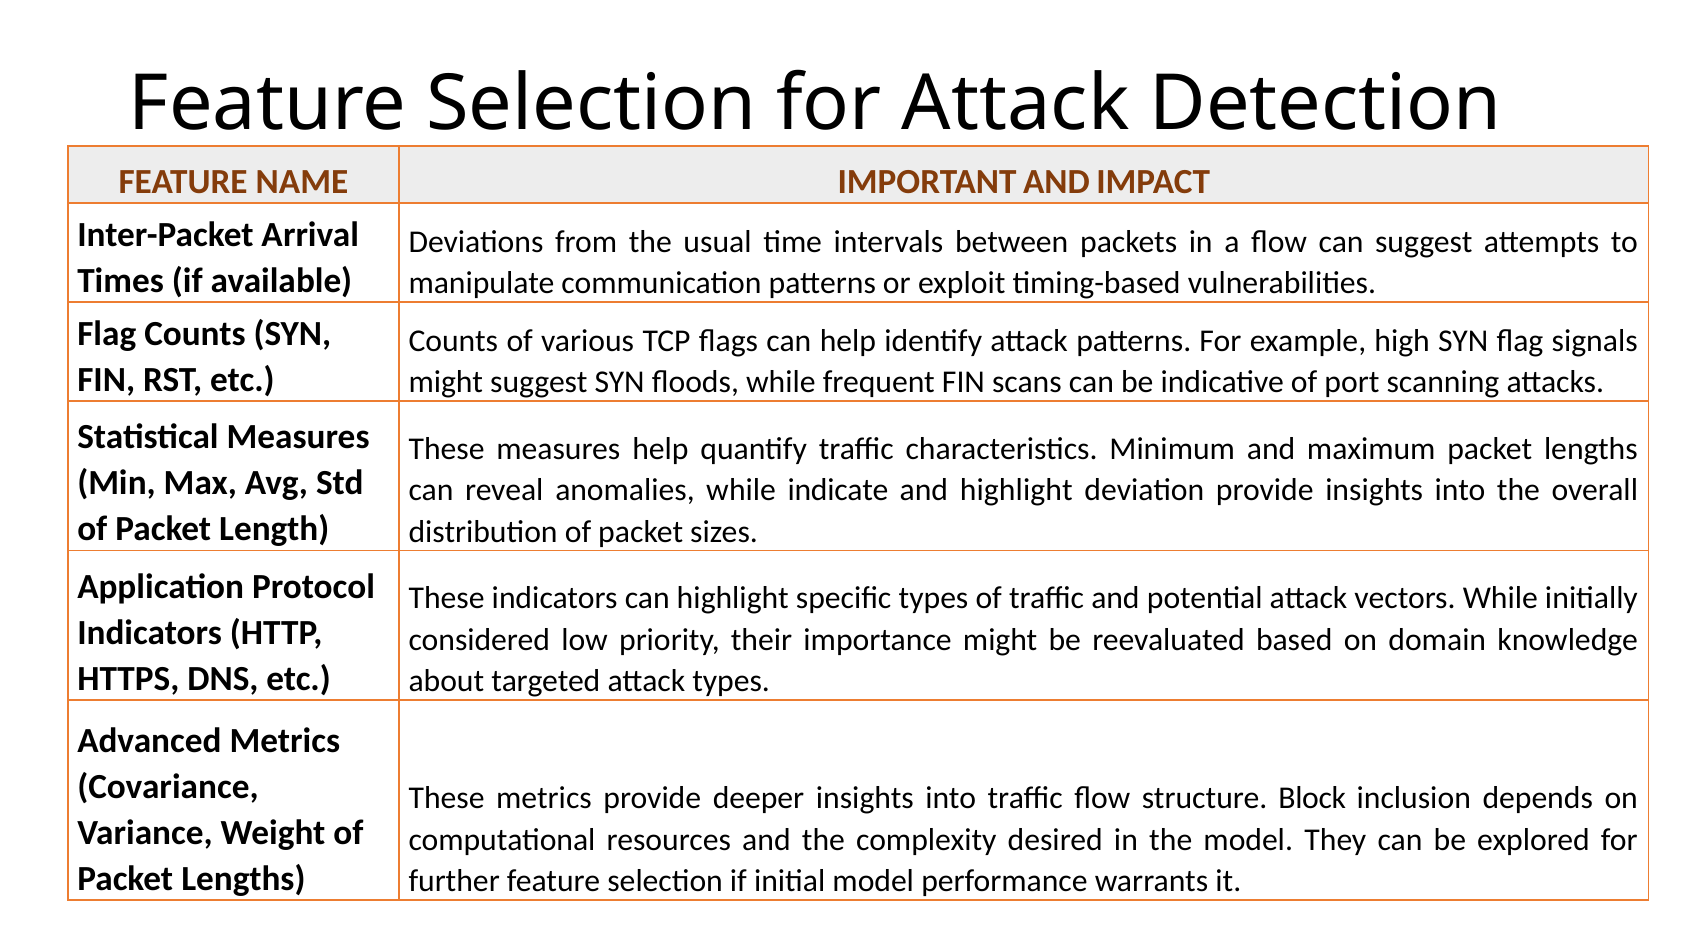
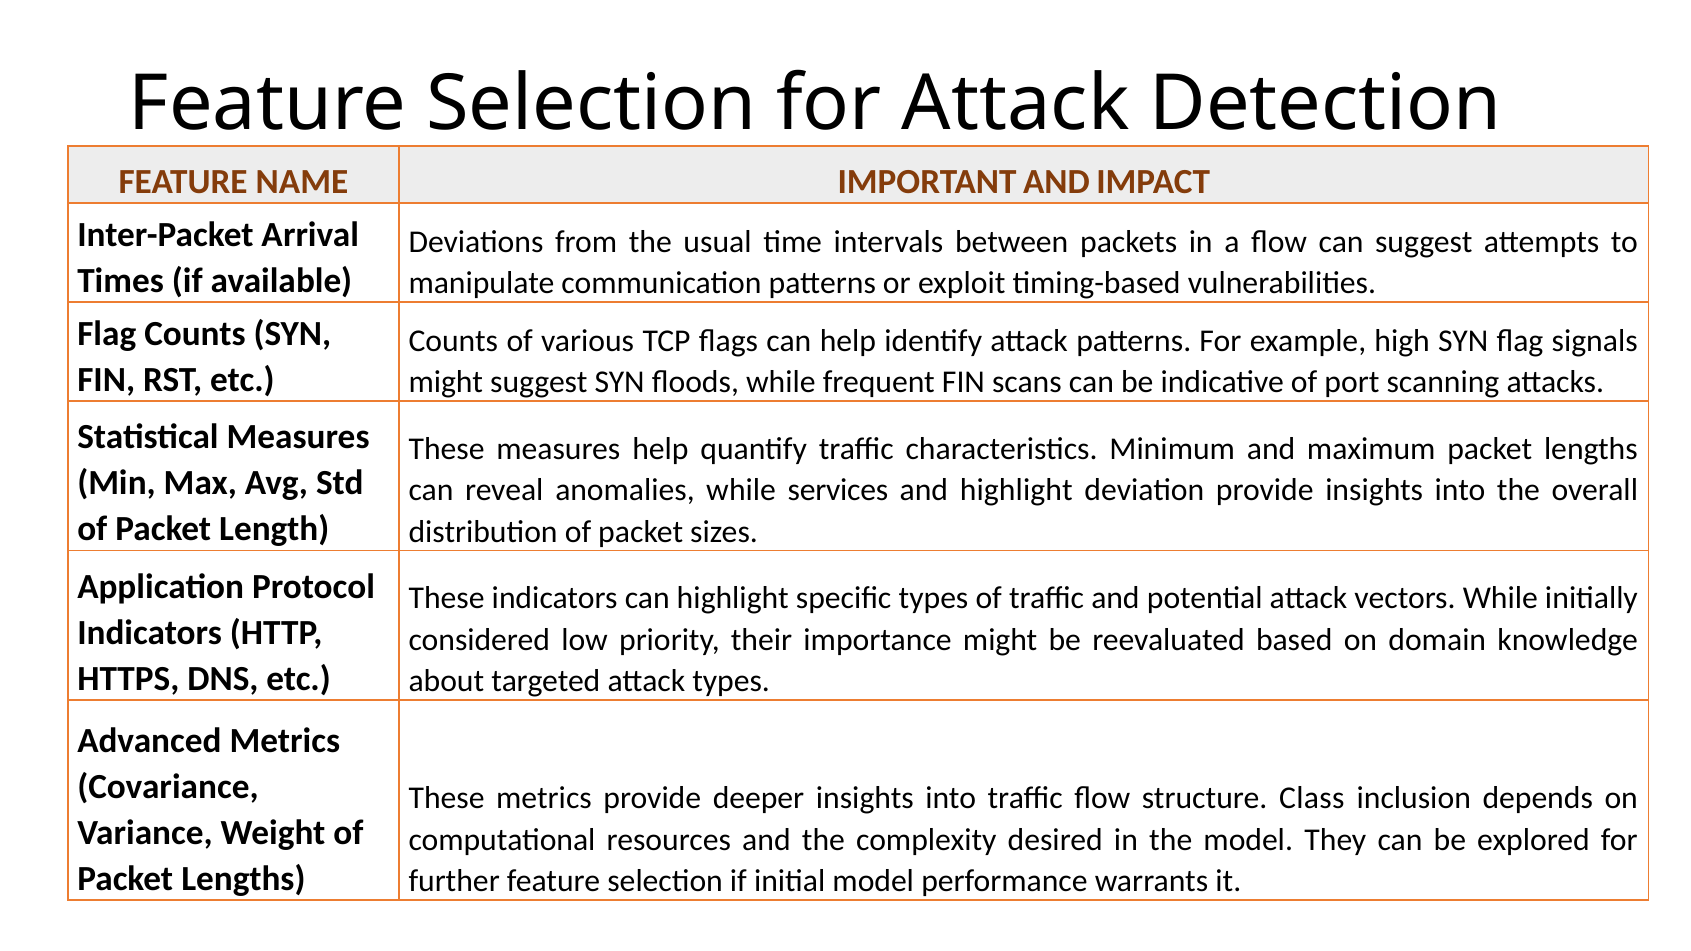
indicate: indicate -> services (838, 490)
Block: Block -> Class (1312, 799)
